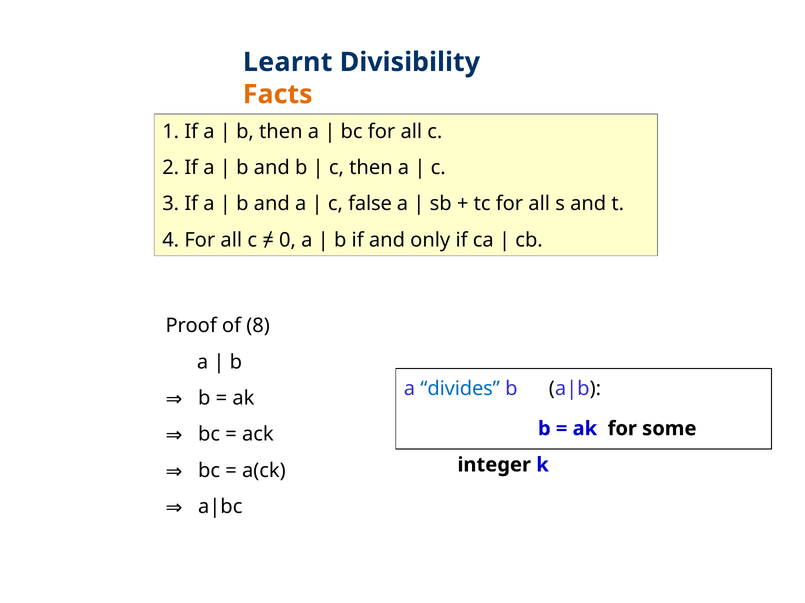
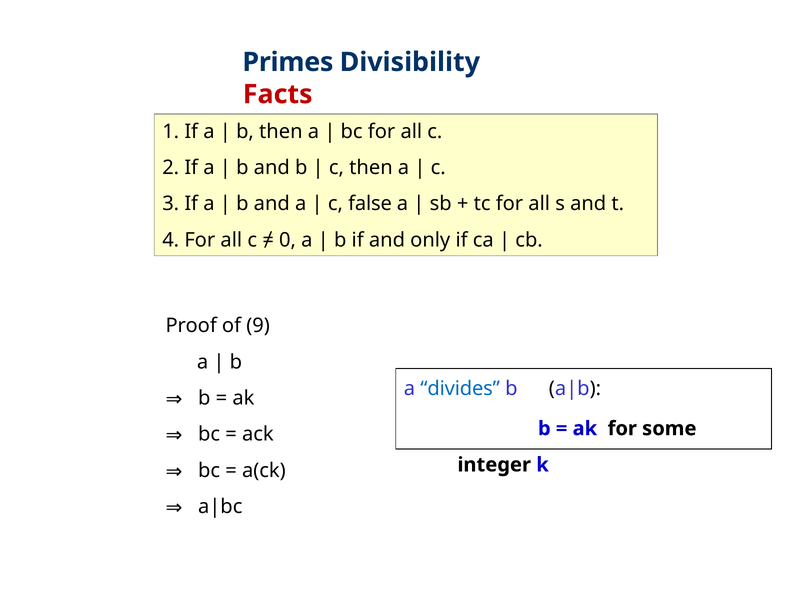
Learnt: Learnt -> Primes (288, 62)
Facts colour: orange -> red (278, 94)
8: 8 -> 9 (258, 326)
